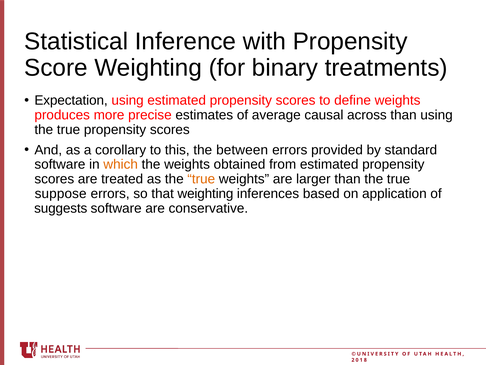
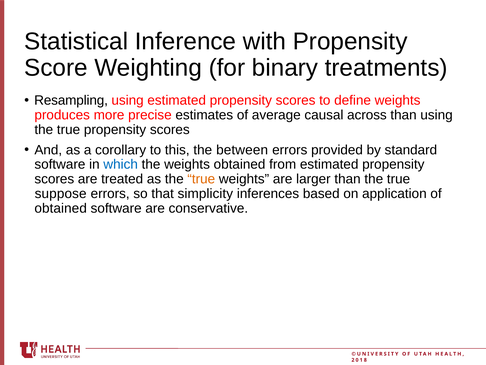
Expectation: Expectation -> Resampling (71, 100)
which colour: orange -> blue (121, 164)
that weighting: weighting -> simplicity (205, 193)
suggests: suggests -> obtained (61, 208)
